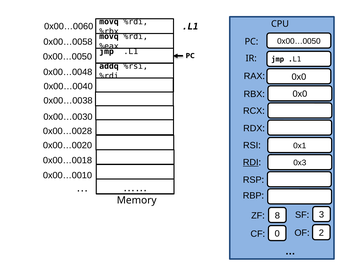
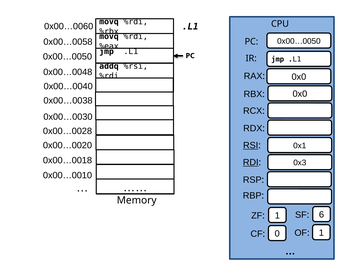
RSI underline: none -> present (251, 145)
8: 8 -> 1 (277, 216)
3: 3 -> 6 (322, 215)
2: 2 -> 1 (321, 233)
